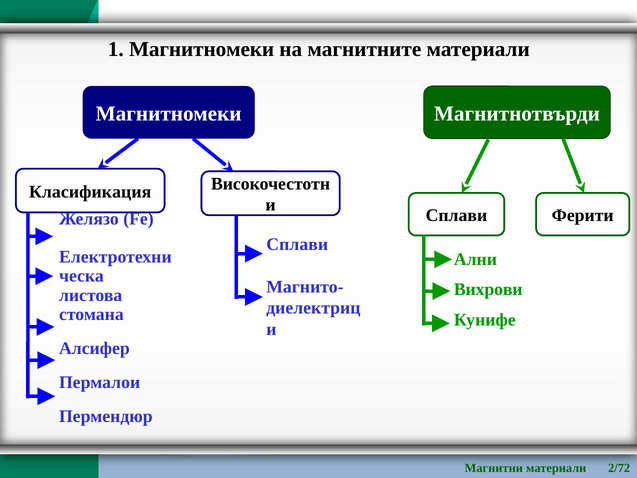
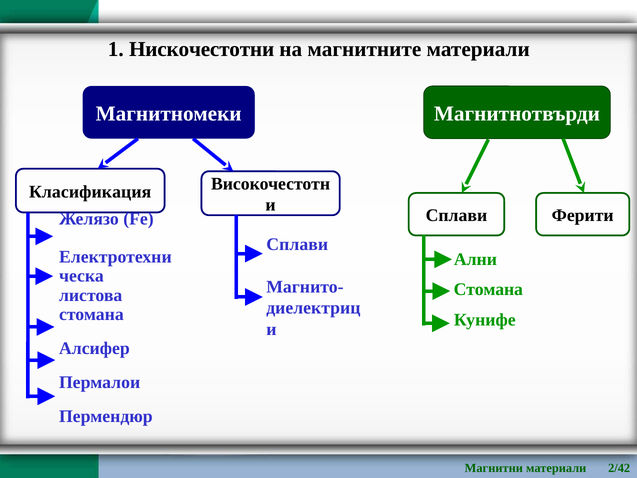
1 Магнитномеки: Магнитномеки -> Нискочестотни (202, 49)
Вихрови: Вихрови -> Стомана (488, 289)
2/72: 2/72 -> 2/42 (619, 468)
